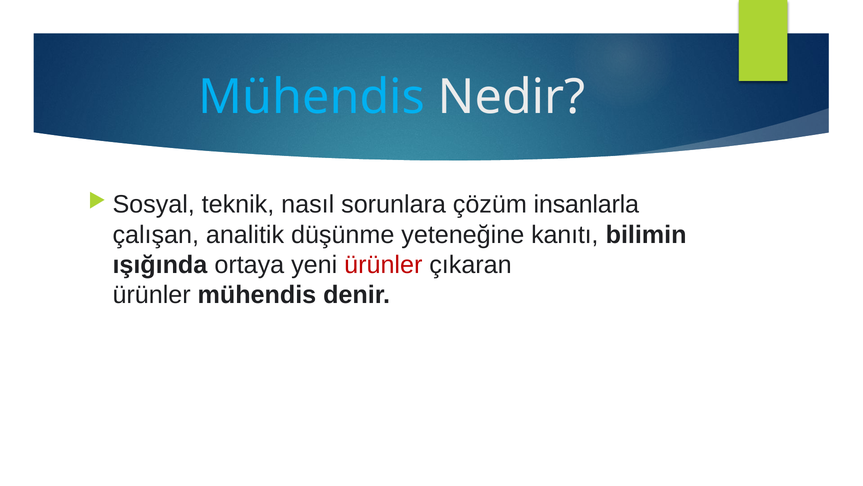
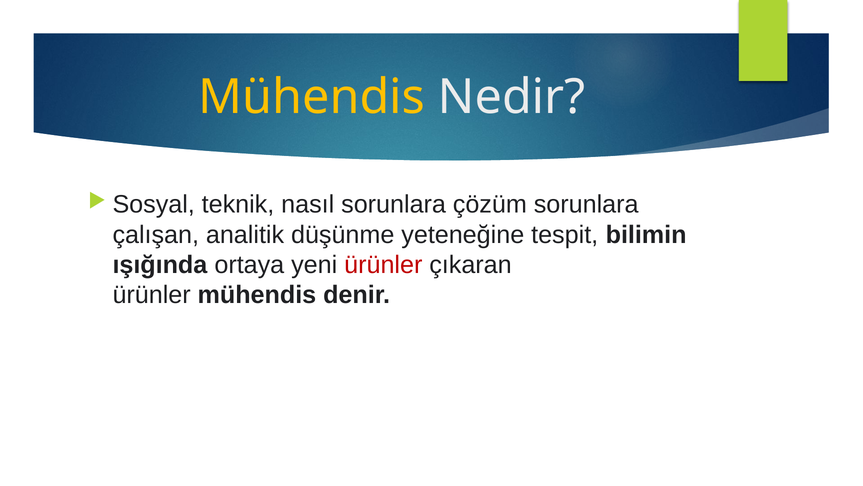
Mühendis colour: light blue -> yellow (312, 97)
çözüm insanlarla: insanlarla -> sorunlara (586, 204)
kanıtı: kanıtı -> tespit (565, 234)
